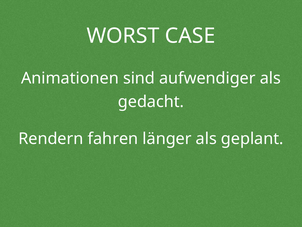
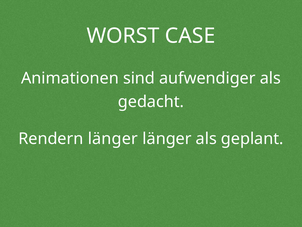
Rendern fahren: fahren -> länger (113, 138)
